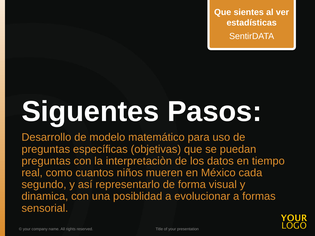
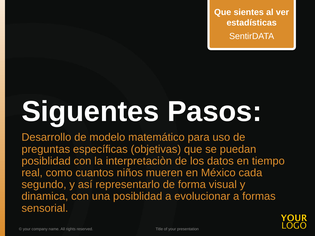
preguntas: preguntas -> posiblidad (46, 161)
